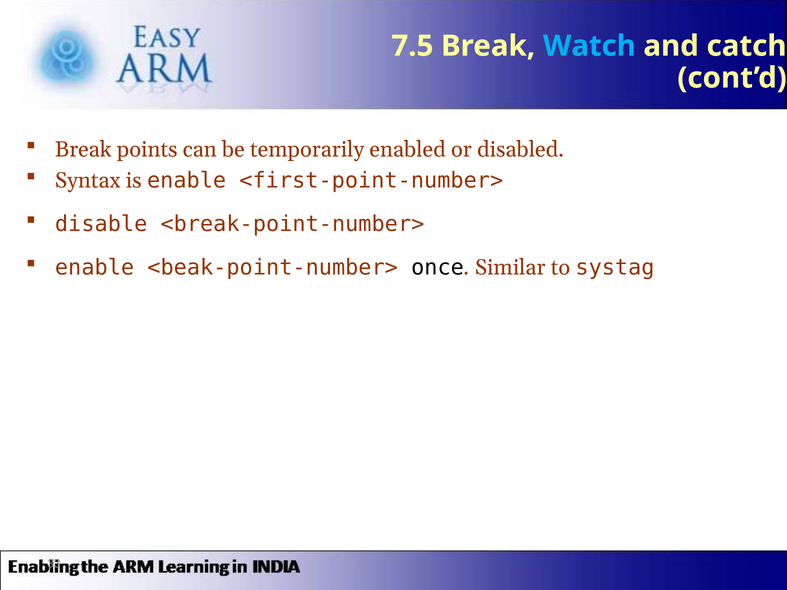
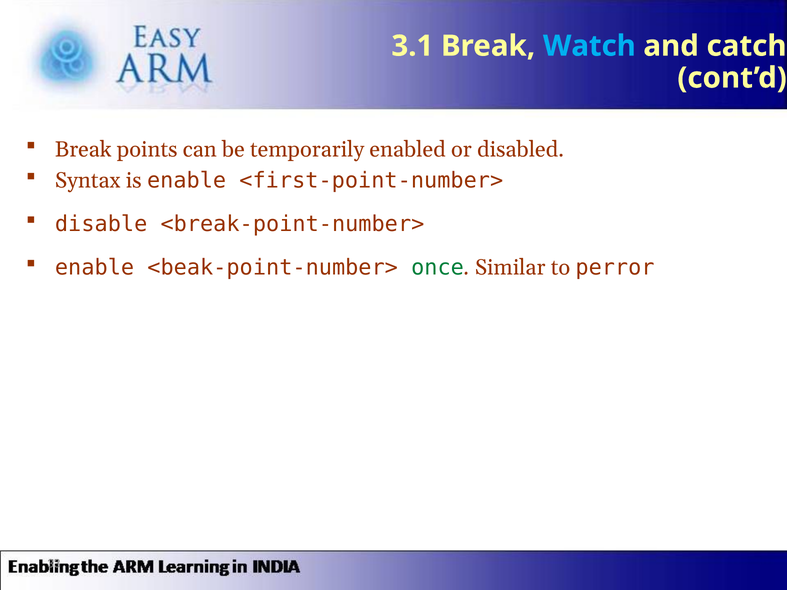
7.5: 7.5 -> 3.1 (412, 46)
once colour: black -> green (438, 268)
systag: systag -> perror (615, 268)
